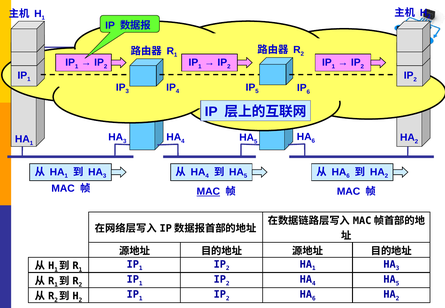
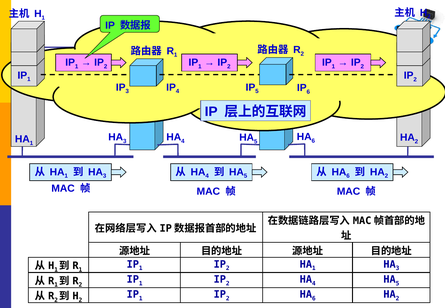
MAC underline: present -> none (208, 192)
